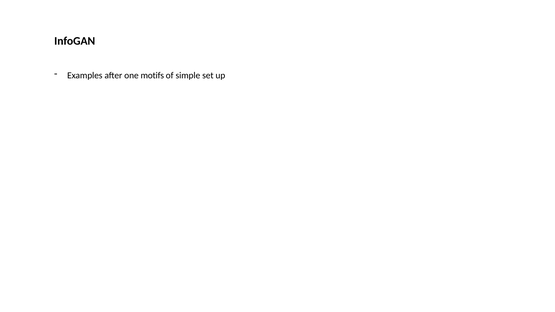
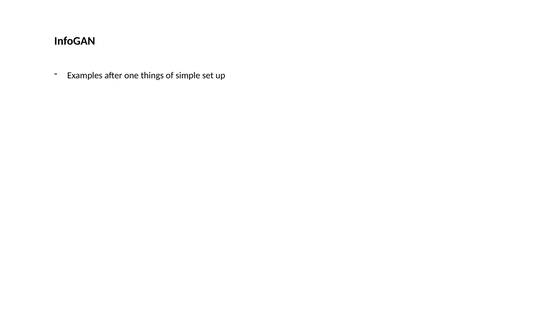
motifs: motifs -> things (152, 75)
